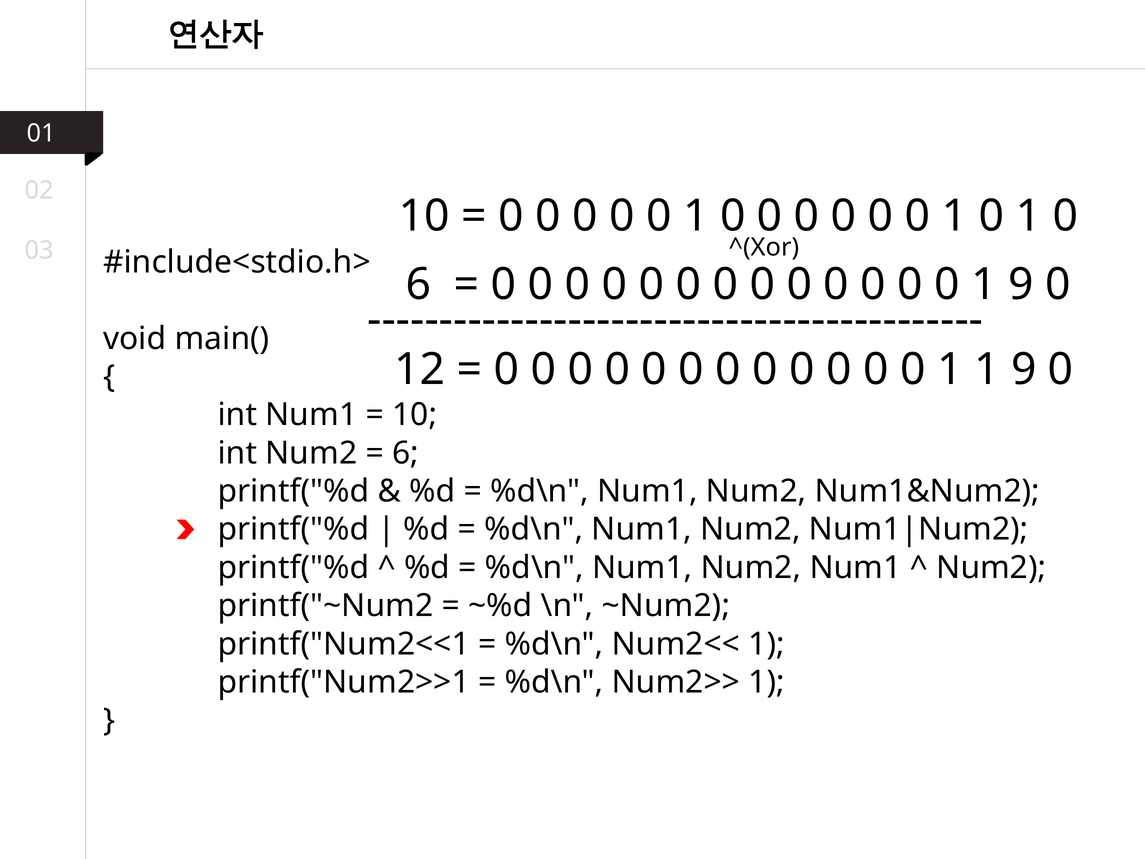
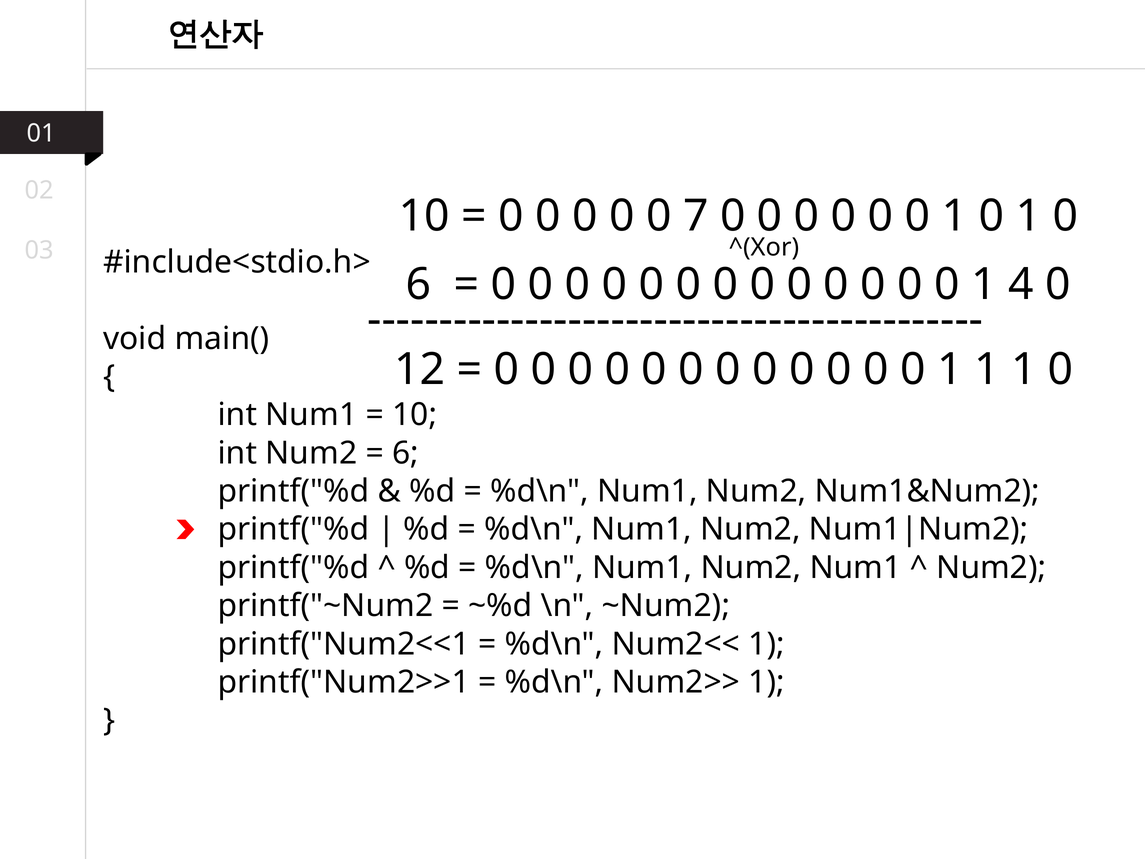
1: 1 -> 7 (696, 216)
0 1 9: 9 -> 4 (1021, 284)
1 1 9: 9 -> 1 (1024, 369)
